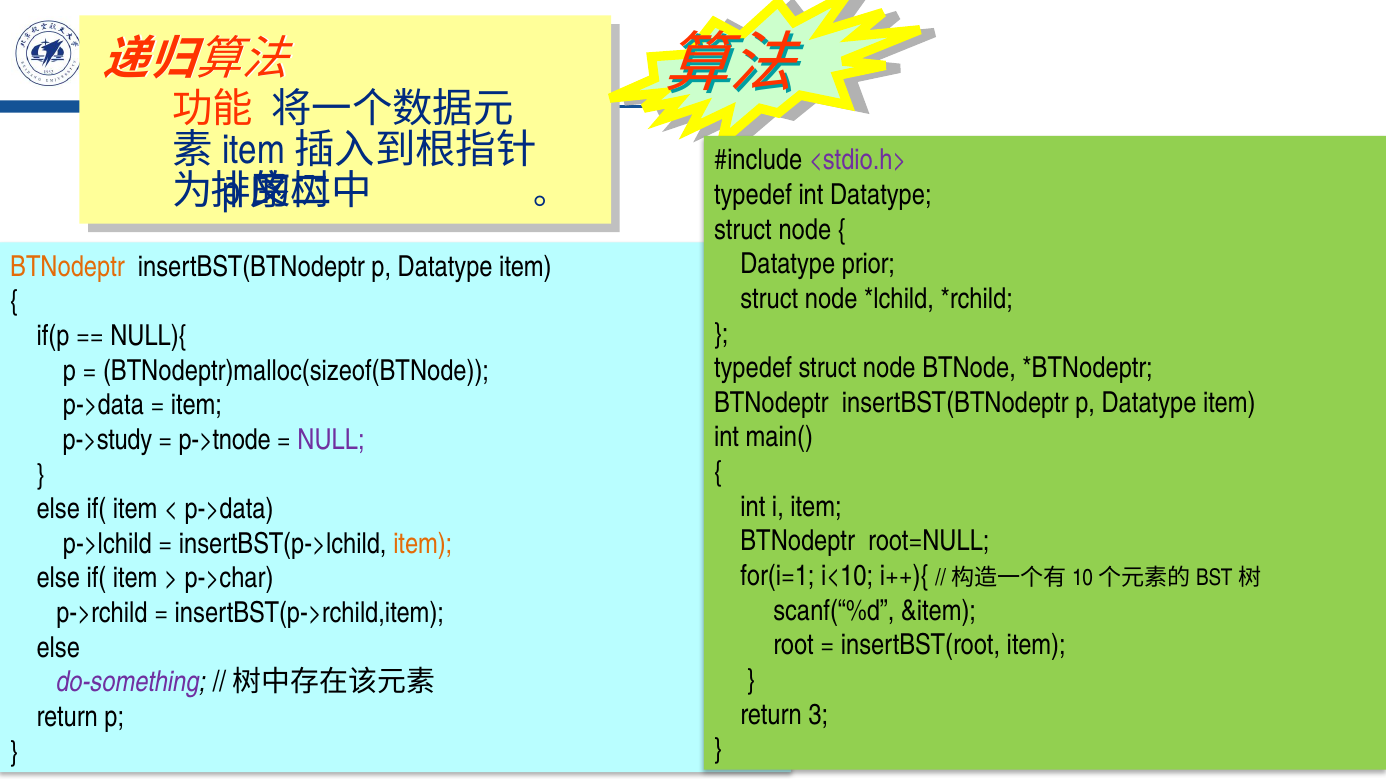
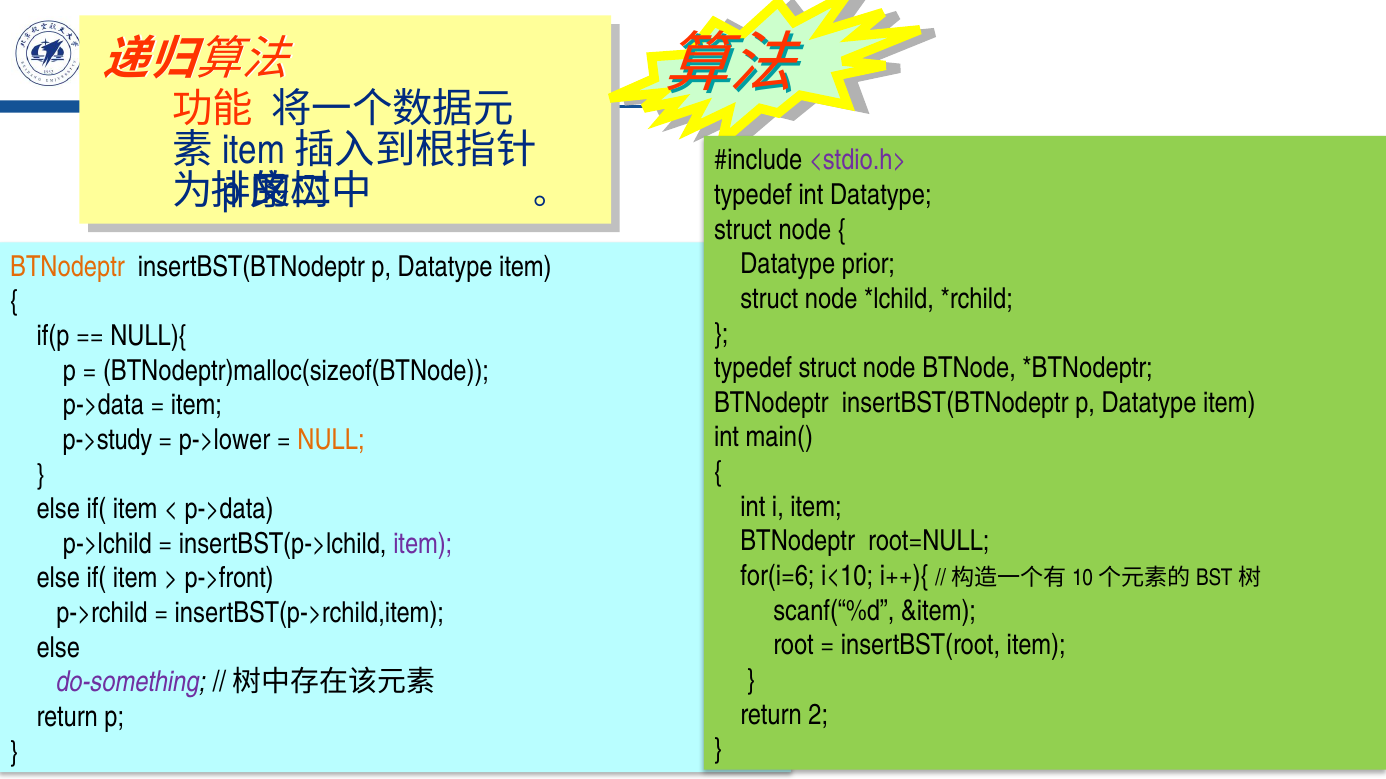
p->tnode: p->tnode -> p->lower (225, 440)
NULL colour: purple -> orange (331, 440)
item colour: orange -> purple (423, 544)
for(i=1: for(i=1 -> for(i=6 (778, 577)
p->char: p->char -> p->front (229, 579)
3: 3 -> 2 (818, 715)
